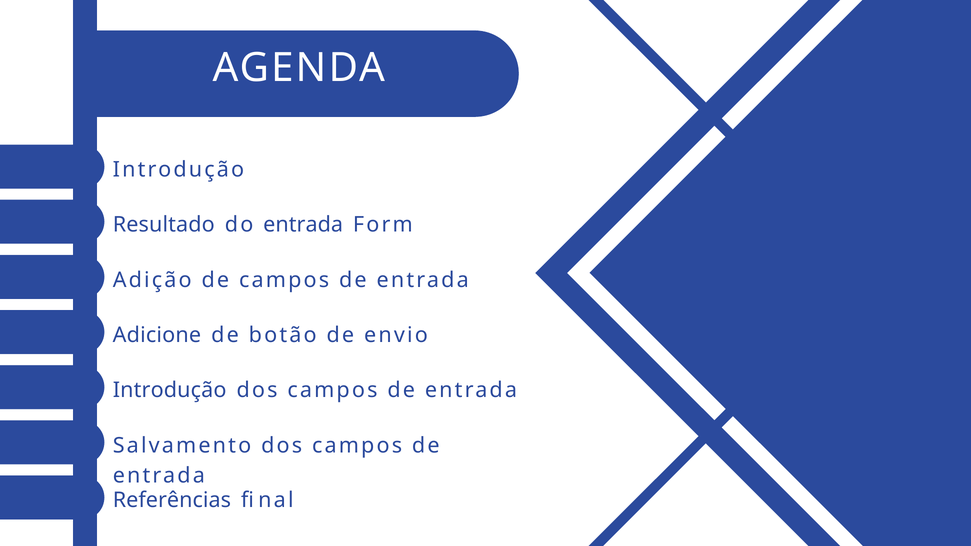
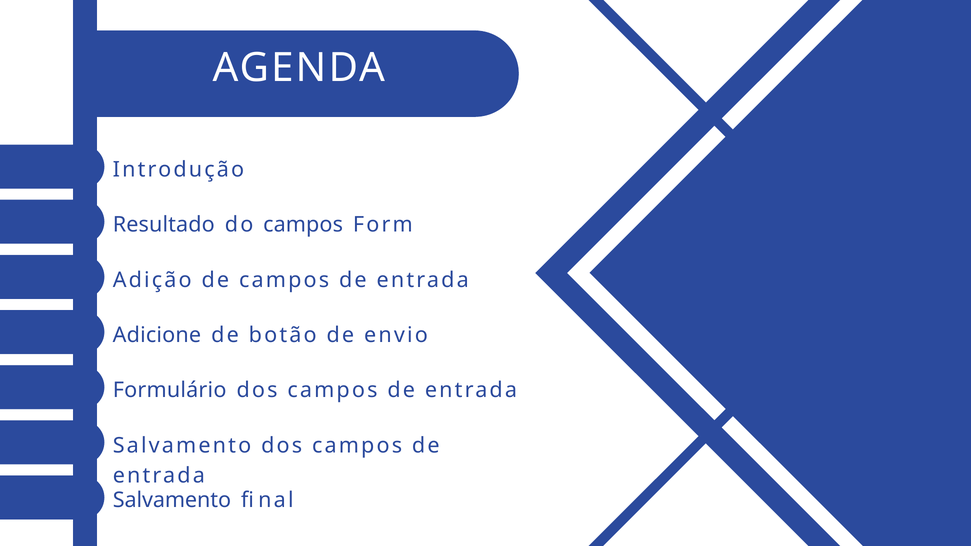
do entrada: entrada -> campos (303, 225)
Introdução: Introdução -> Formulário (170, 390)
Referências: Referências -> Salvamento (172, 500)
